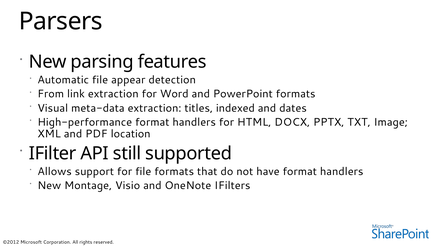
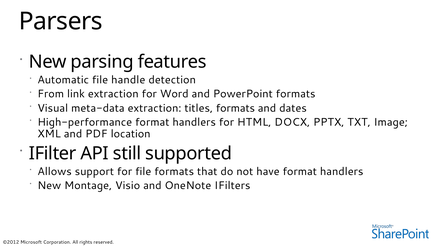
appear: appear -> handle (128, 80)
titles indexed: indexed -> formats (235, 108)
